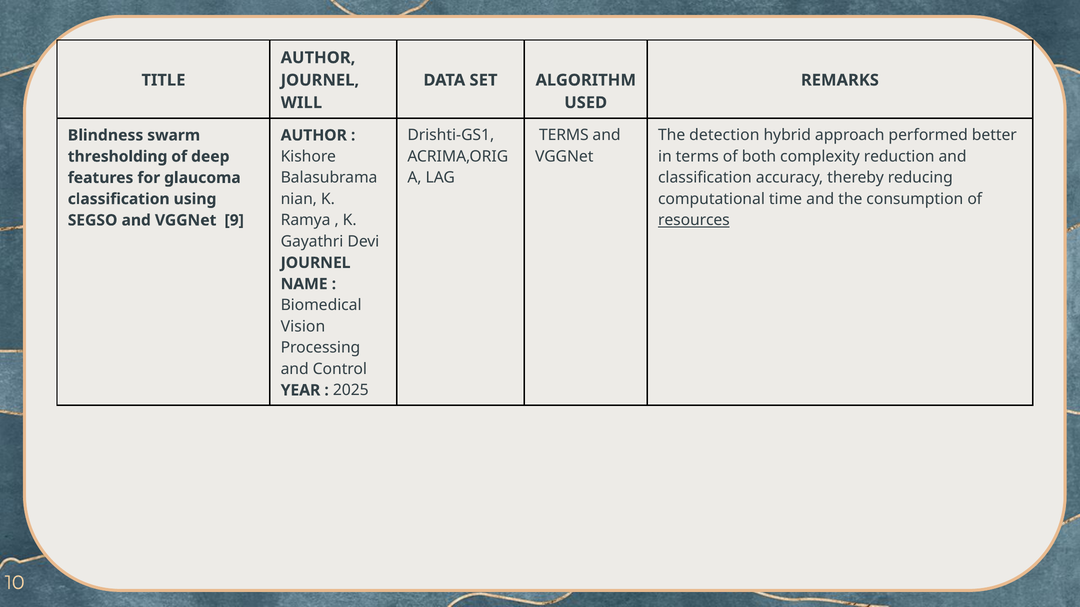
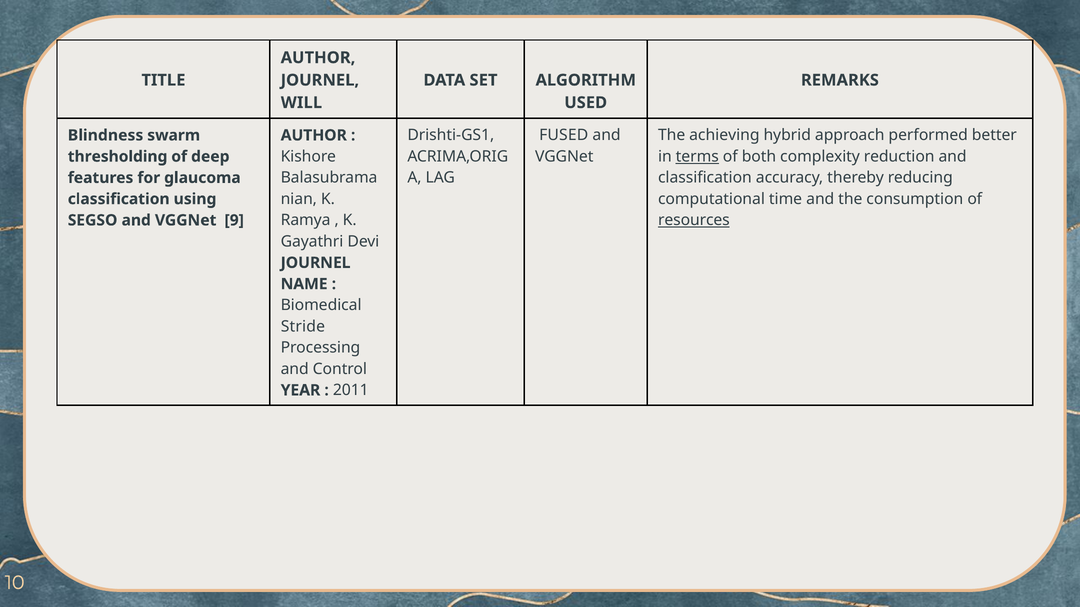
TERMS: TERMS -> FUSED (564, 135)
detection: detection -> achieving (724, 135)
terms underline: none -> present (697, 157)
Vision: Vision -> Stride (303, 327)
2025: 2025 -> 2011 (351, 391)
